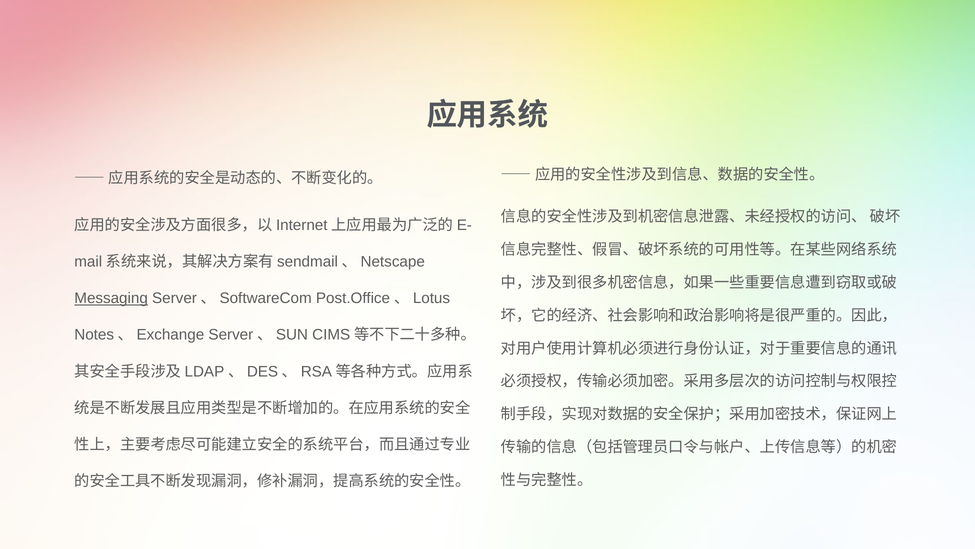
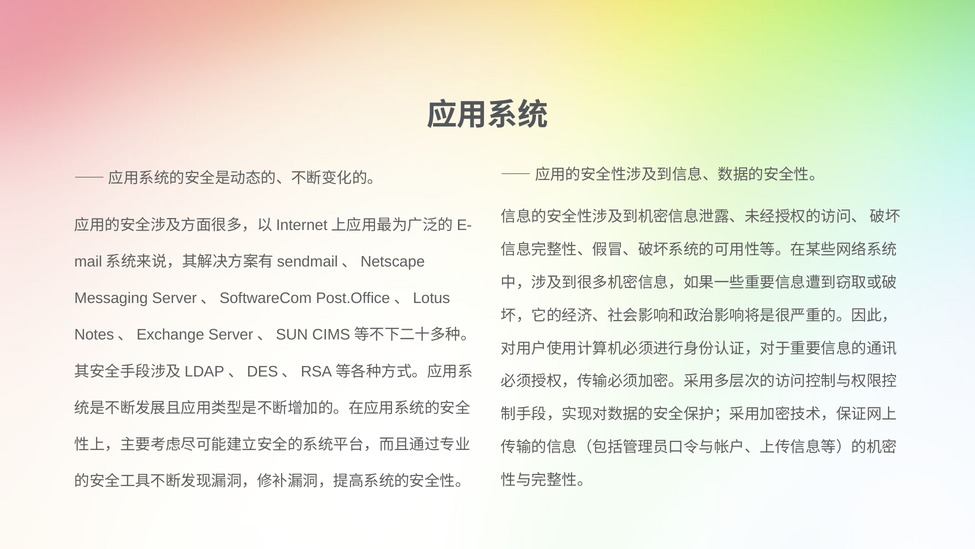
Messaging underline: present -> none (111, 298)
